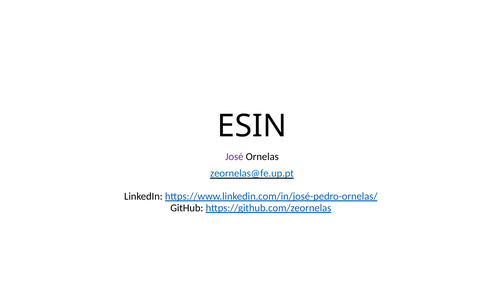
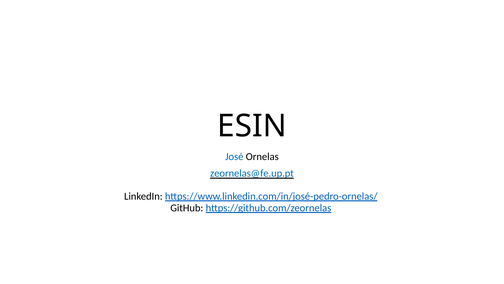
José colour: purple -> blue (234, 156)
